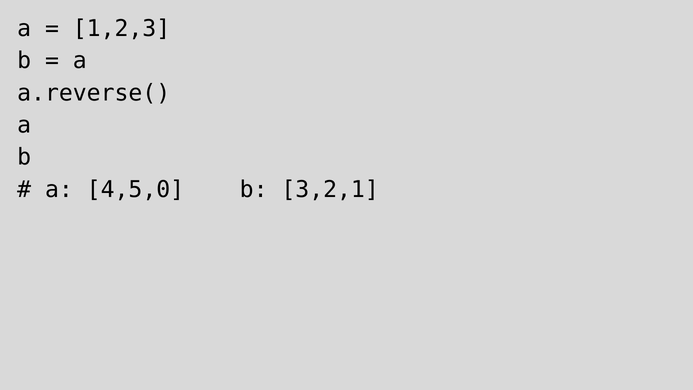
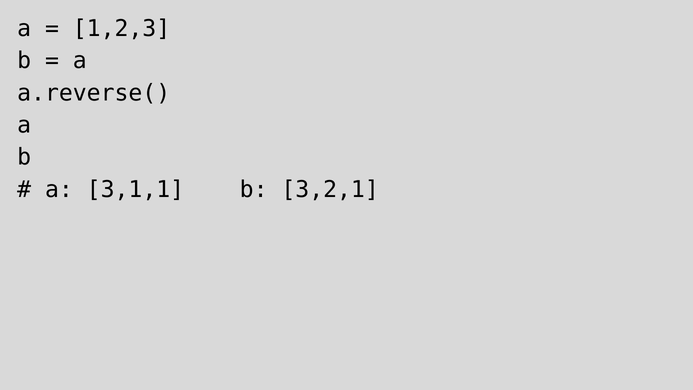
4,5,0: 4,5,0 -> 3,1,1 (135, 189)
